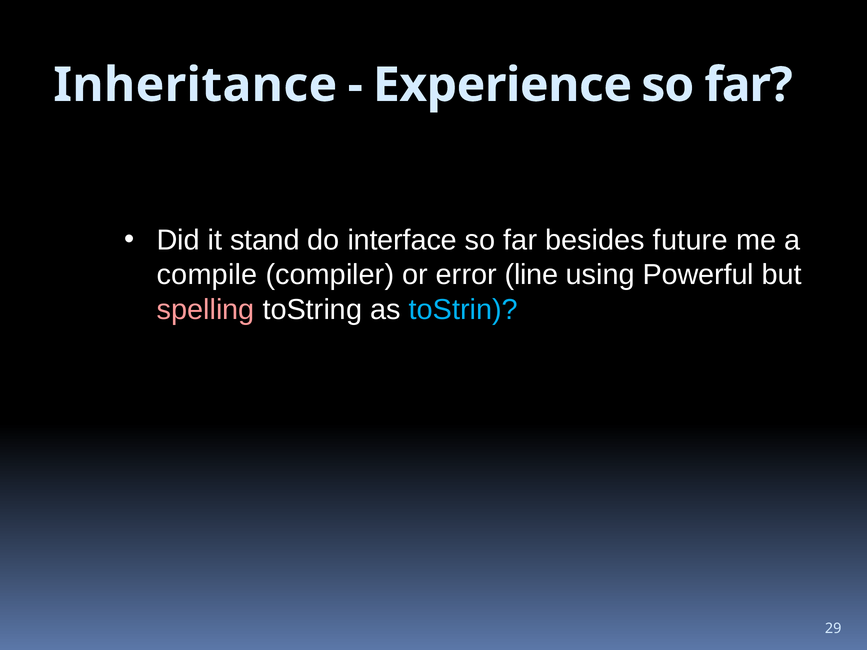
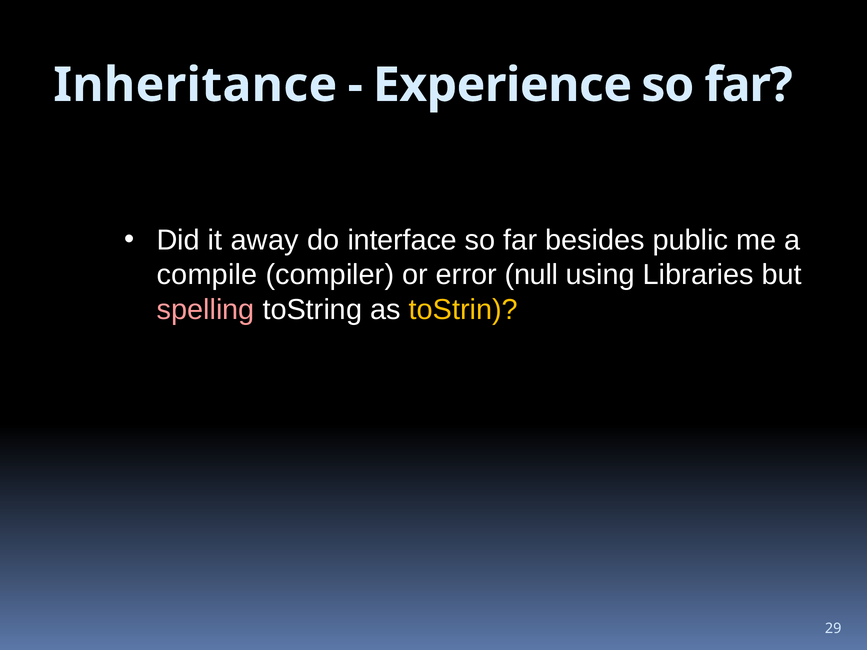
stand: stand -> away (265, 240)
future: future -> public (690, 240)
line: line -> null (531, 275)
Powerful: Powerful -> Libraries (698, 275)
toStrin colour: light blue -> yellow (463, 310)
